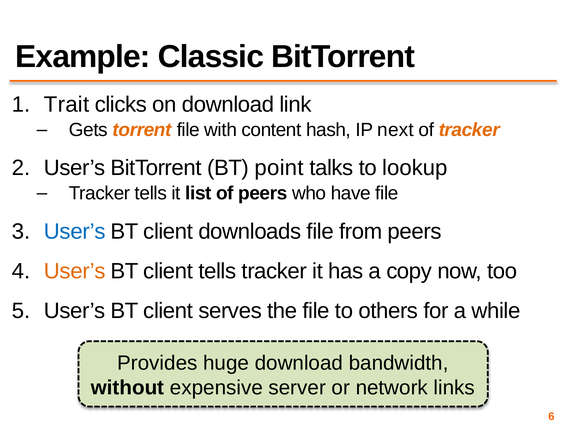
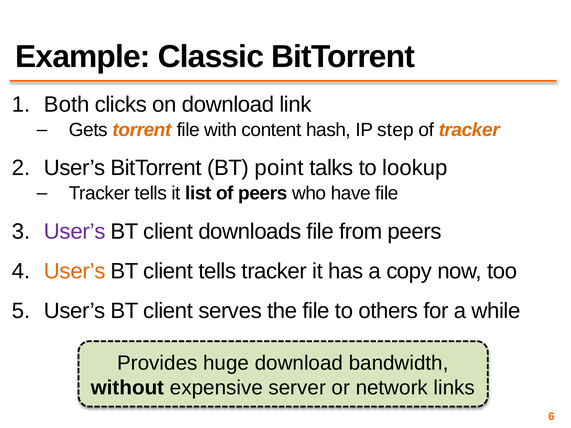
Trait: Trait -> Both (67, 104)
next: next -> step (396, 130)
User’s colour: blue -> purple (75, 232)
